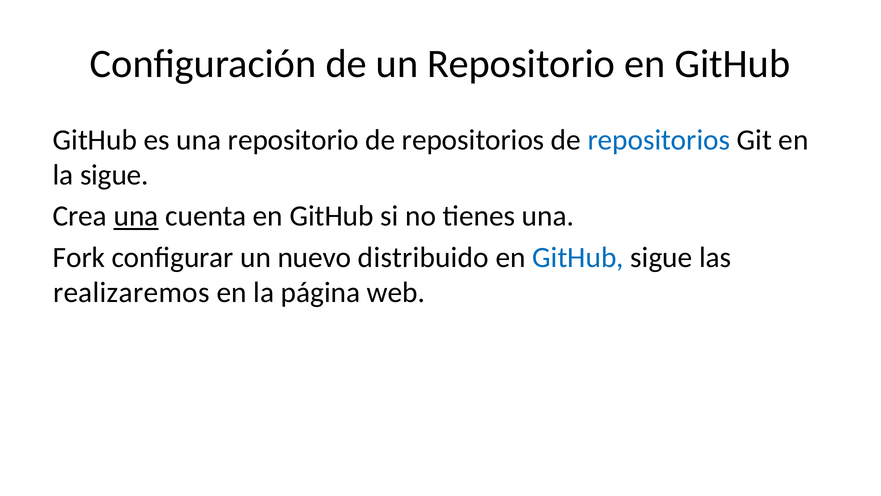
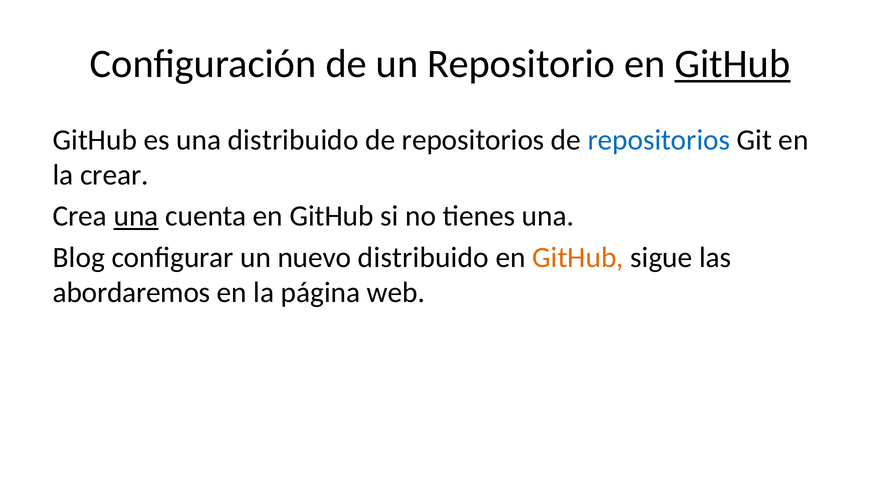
GitHub underline: none -> present (732, 64)
una repositorio: repositorio -> distribuido (293, 140)
la sigue: sigue -> crear (114, 175)
Fork: Fork -> Blog (79, 257)
GitHub colour: blue -> orange (578, 257)
realizaremos: realizaremos -> abordaremos (132, 292)
